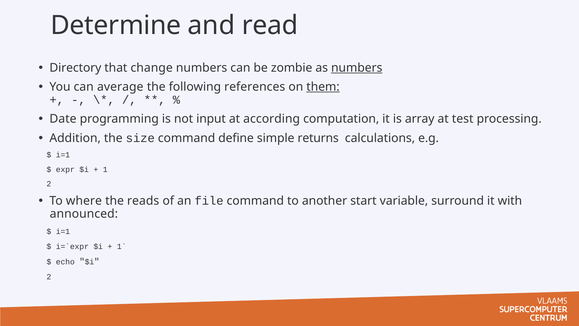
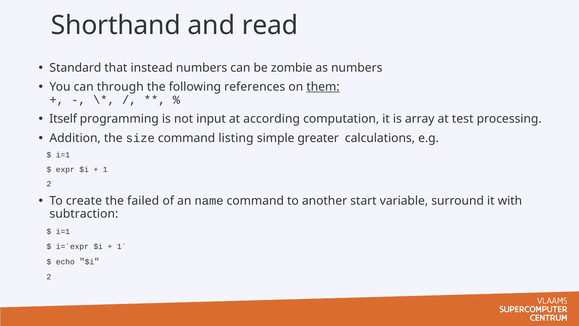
Determine: Determine -> Shorthand (116, 25)
Directory: Directory -> Standard (75, 68)
change: change -> instead (152, 68)
numbers underline: present -> none (357, 68)
average: average -> through (120, 87)
Date: Date -> Itself (63, 119)
define: define -> listing (236, 138)
returns: returns -> greater (318, 138)
where: where -> create (84, 201)
reads: reads -> failed (143, 201)
file: file -> name (209, 201)
announced: announced -> subtraction (84, 214)
